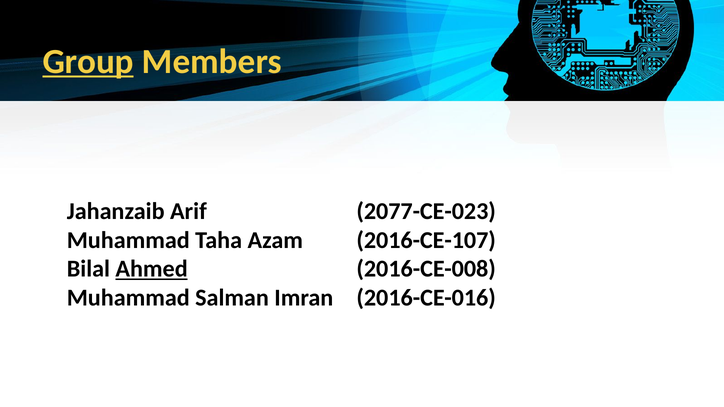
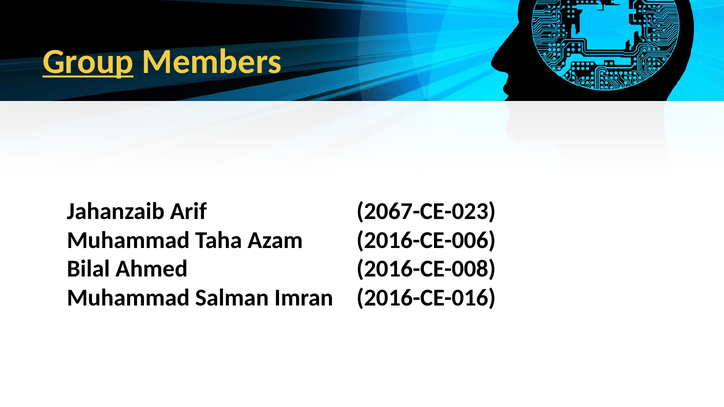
2077-CE-023: 2077-CE-023 -> 2067-CE-023 (426, 211)
2016-CE-107: 2016-CE-107 -> 2016-CE-006 (426, 240)
Ahmed underline: present -> none (152, 269)
